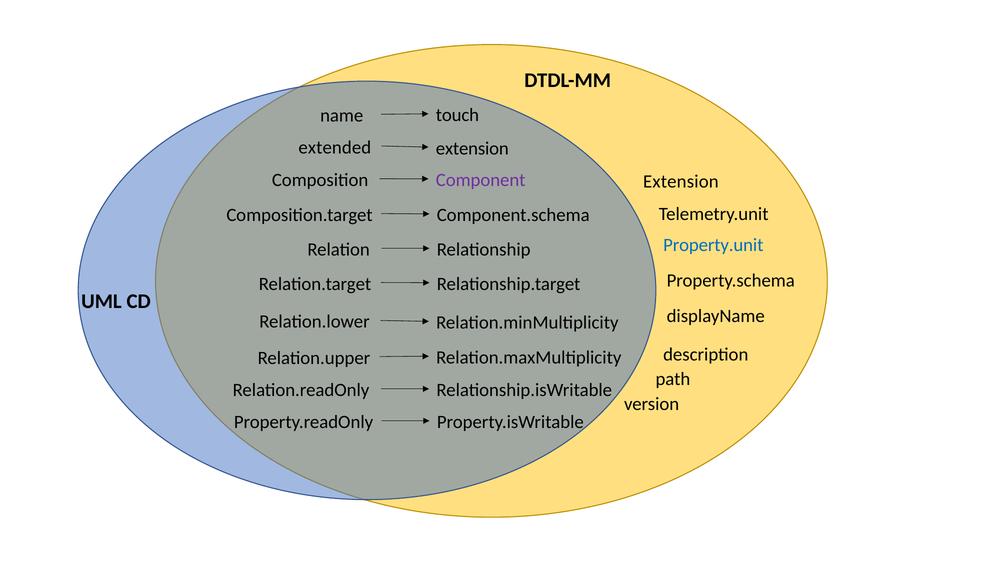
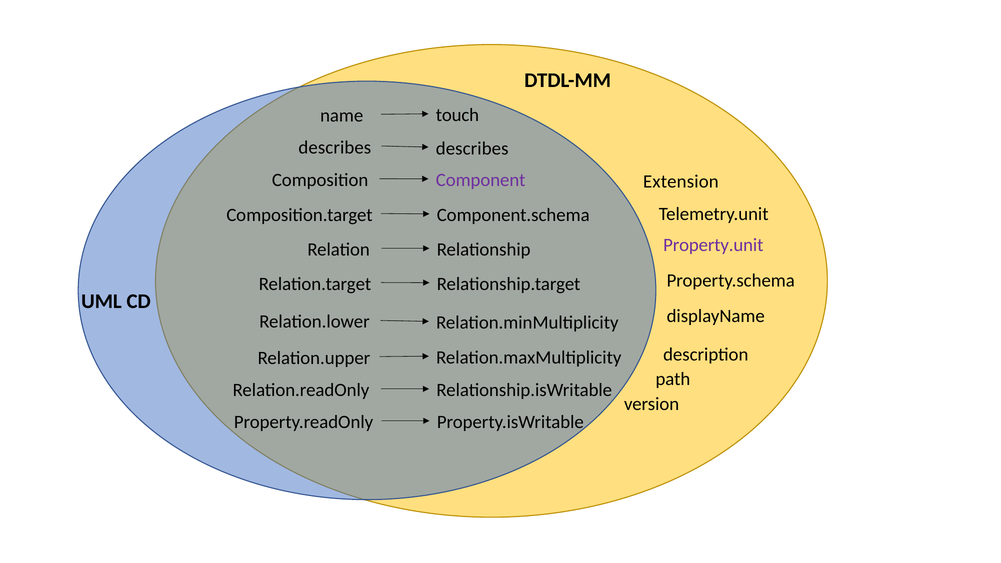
extended: extended -> describes (335, 147)
extension: extension -> describes (472, 148)
Property.unit colour: blue -> purple (713, 245)
